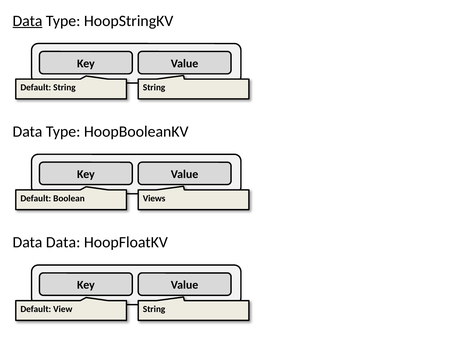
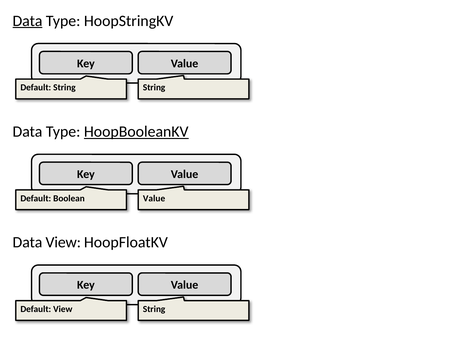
HoopBooleanKV underline: none -> present (136, 131)
Boolean Views: Views -> Value (154, 198)
Data Data: Data -> View (63, 242)
